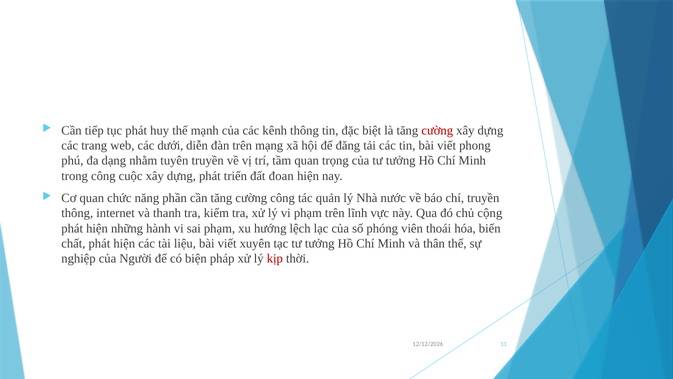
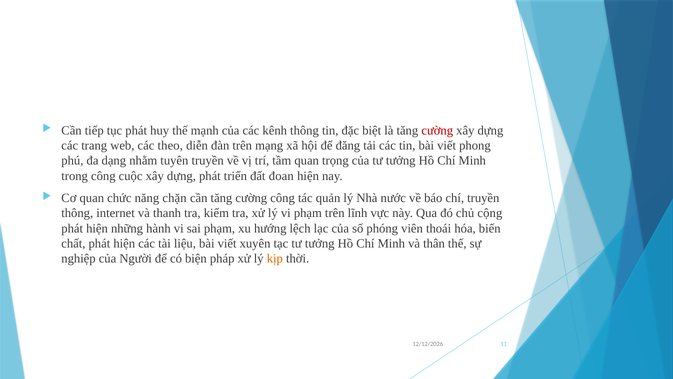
dưới: dưới -> theo (170, 145)
phần: phần -> chặn (175, 198)
kịp colour: red -> orange (275, 258)
